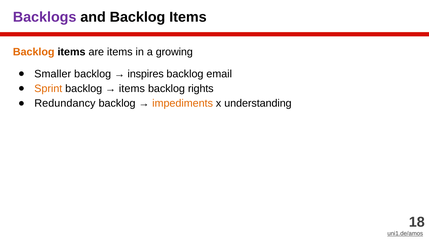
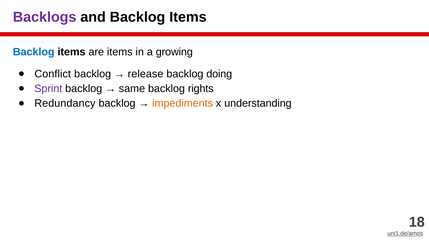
Backlog colour: orange -> blue (34, 52)
Smaller: Smaller -> Conflict (53, 74)
inspires: inspires -> release (146, 74)
email: email -> doing (219, 74)
Sprint colour: orange -> purple (48, 89)
items: items -> same (132, 89)
